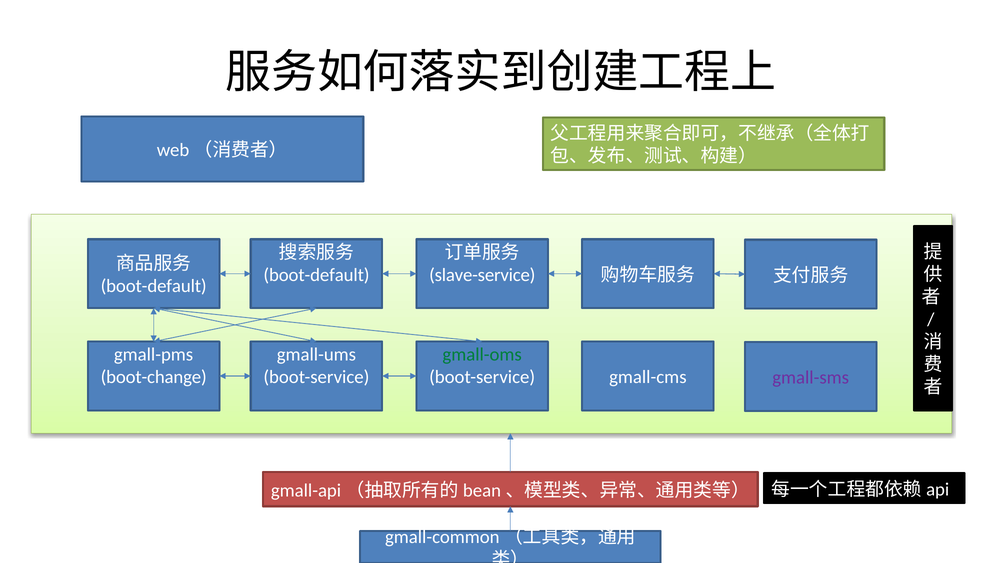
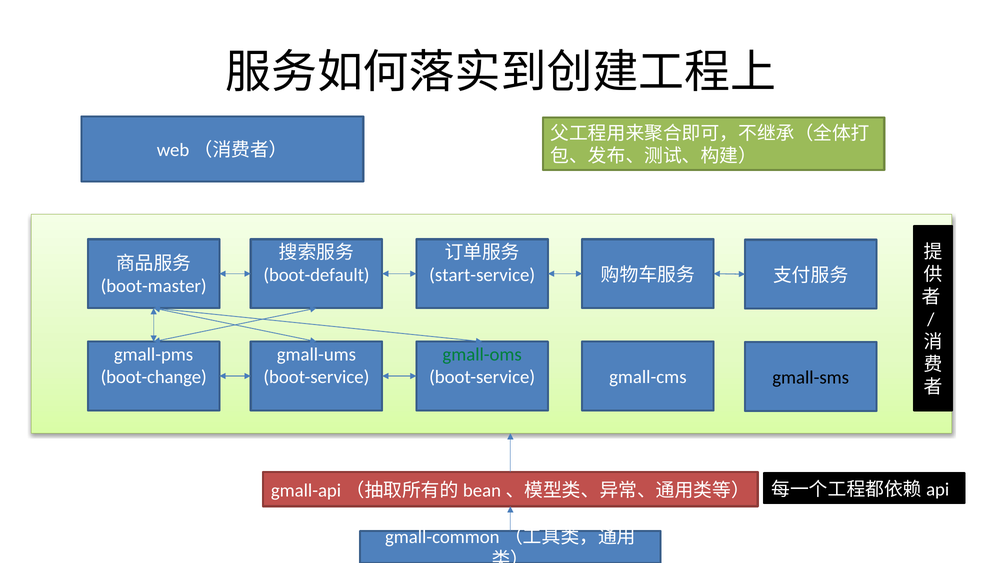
slave-service: slave-service -> start-service (482, 275)
boot-default: boot-default -> boot-master (154, 287)
gmall-sms colour: purple -> black (811, 378)
